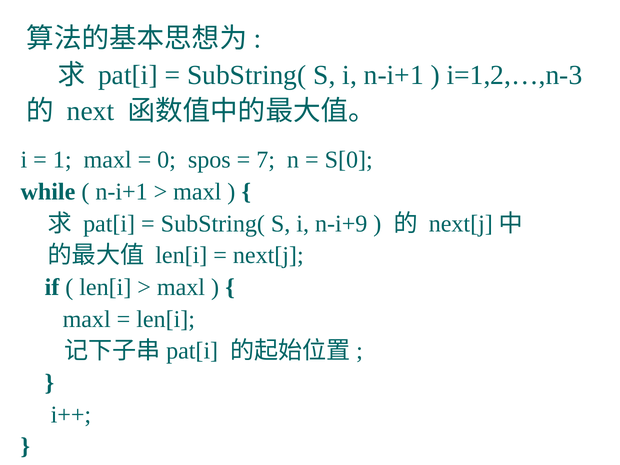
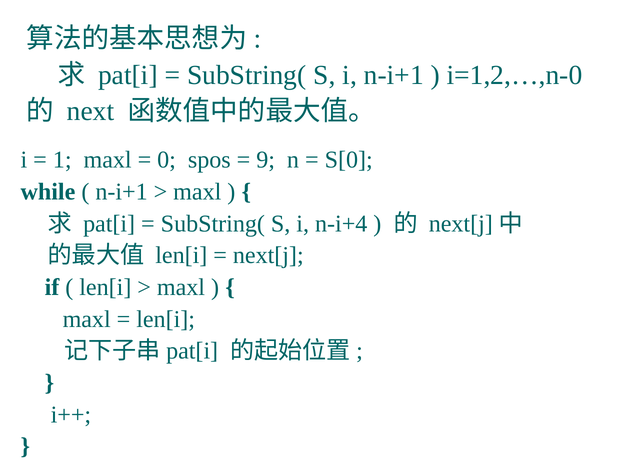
i=1,2,…,n-3: i=1,2,…,n-3 -> i=1,2,…,n-0 (515, 75)
7: 7 -> 9 (266, 160)
n-i+9: n-i+9 -> n-i+4 (341, 224)
